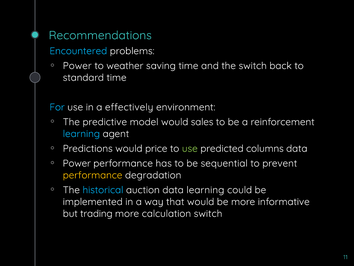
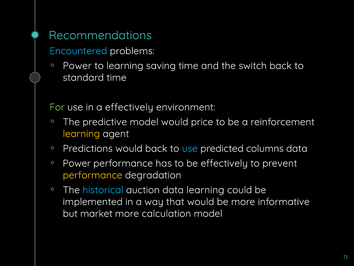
to weather: weather -> learning (125, 66)
For colour: light blue -> light green (57, 107)
sales: sales -> price (202, 122)
learning colour: light blue -> yellow (81, 134)
would price: price -> back (156, 148)
use colour: light green -> light blue (190, 148)
be sequential: sequential -> effectively (224, 163)
trading: trading -> market (96, 213)
calculation switch: switch -> model (208, 213)
